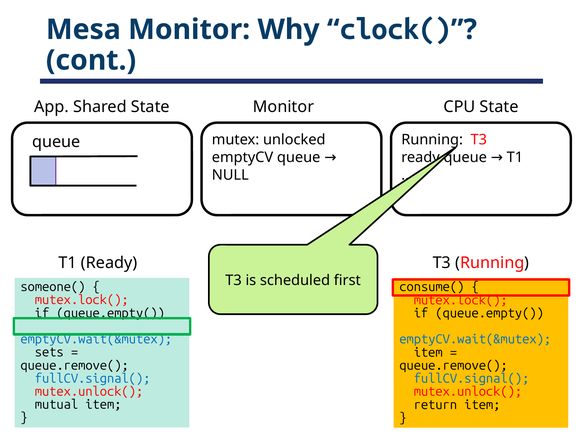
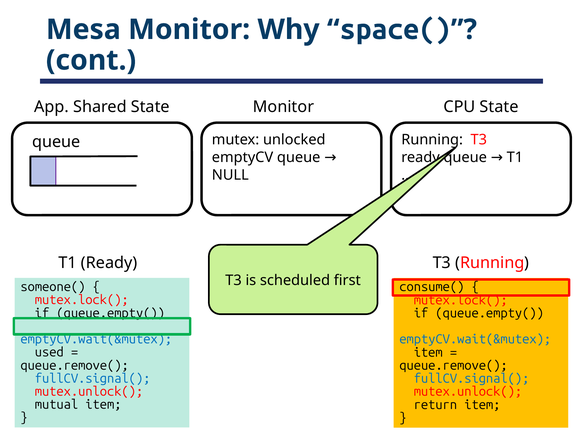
clock(: clock( -> space( (395, 30)
sets: sets -> used (49, 352)
